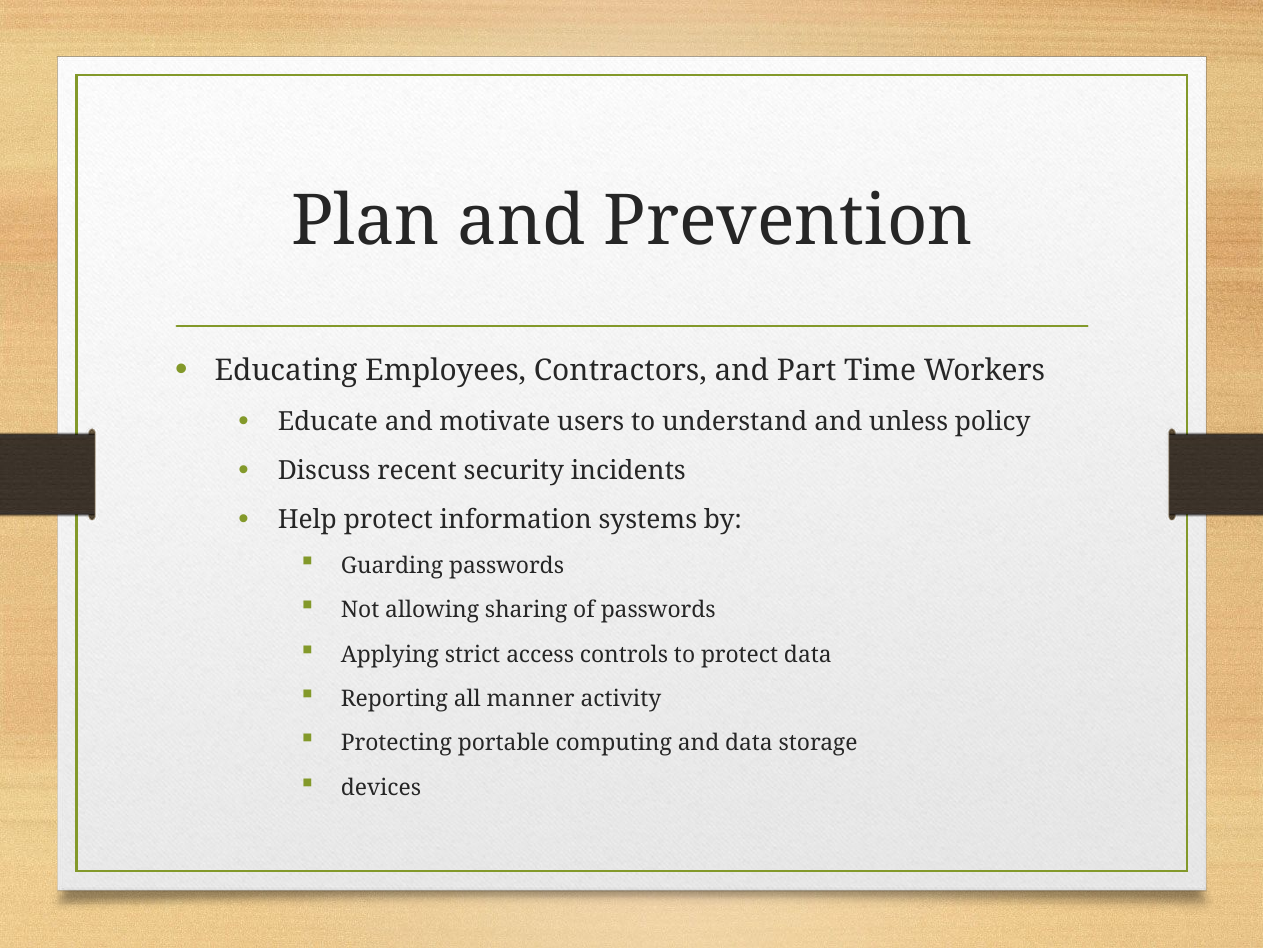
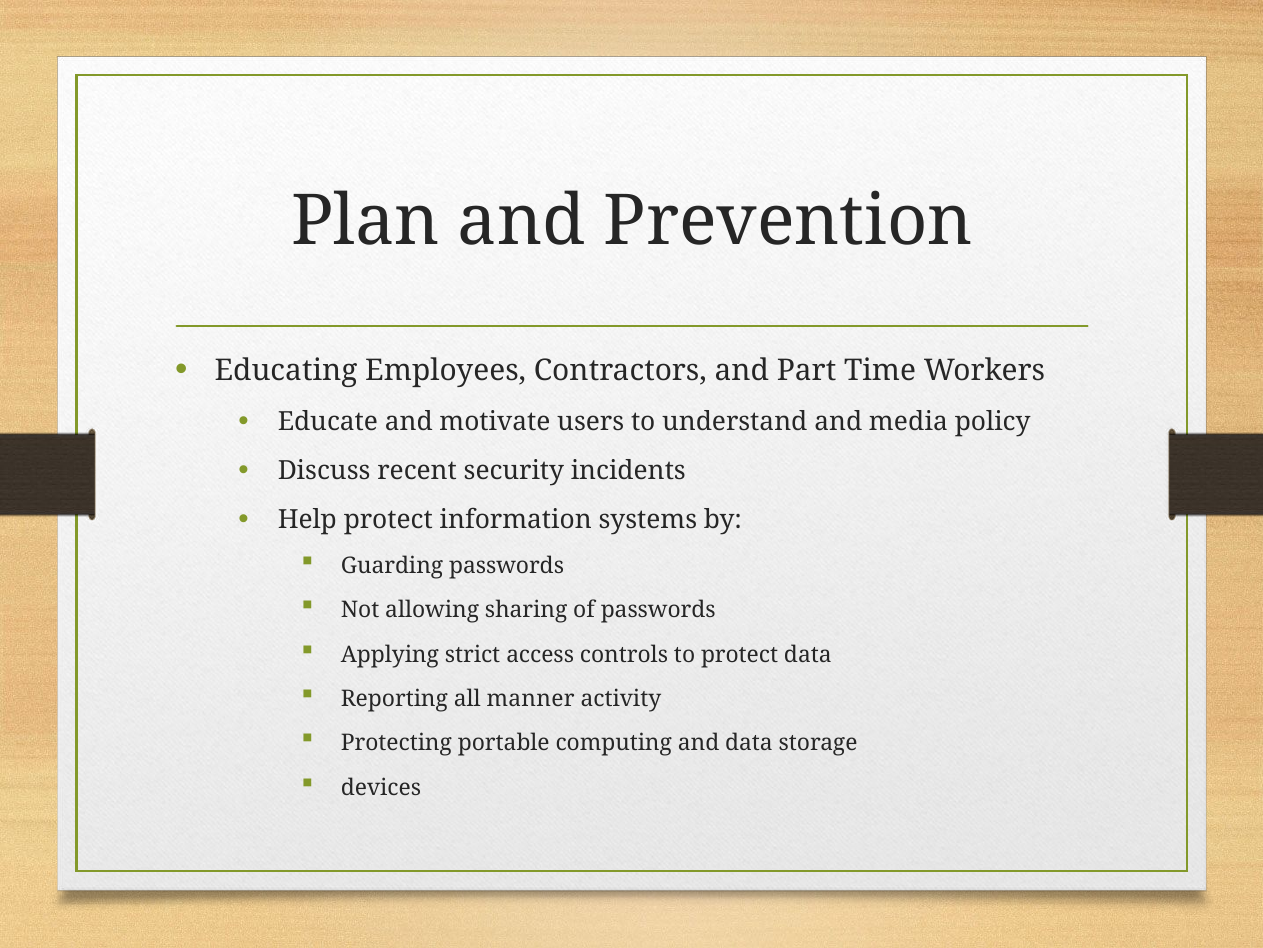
unless: unless -> media (908, 421)
